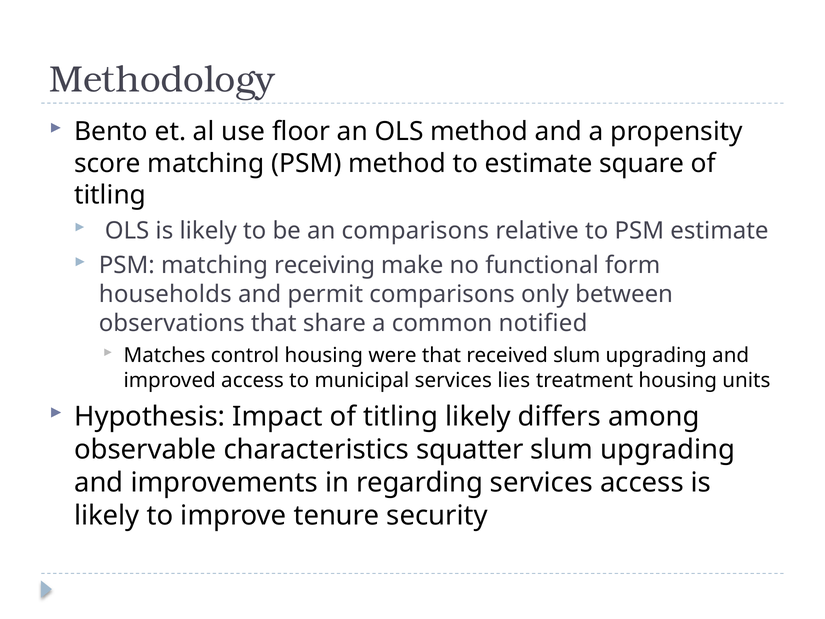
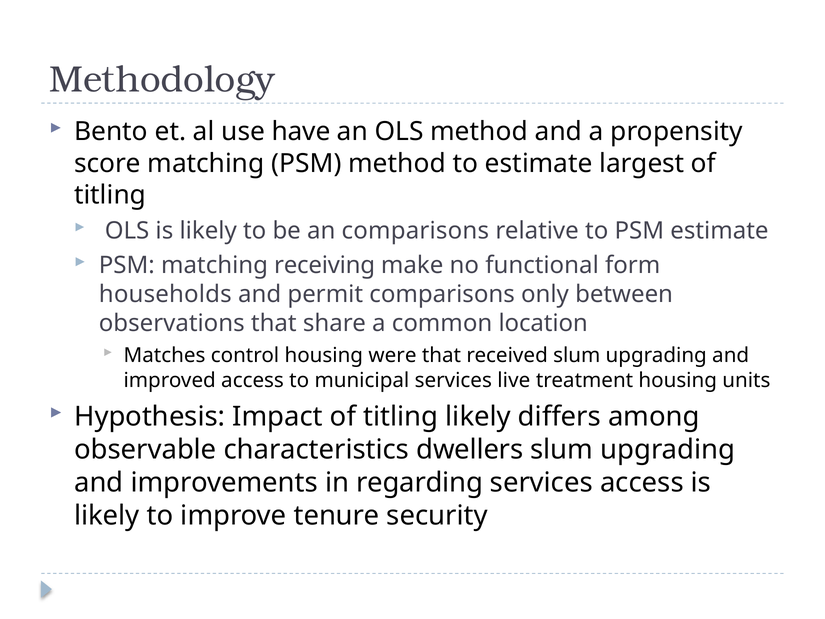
floor: floor -> have (301, 132)
square: square -> largest (642, 163)
notified: notified -> location (543, 323)
lies: lies -> live (514, 380)
squatter: squatter -> dwellers (470, 449)
